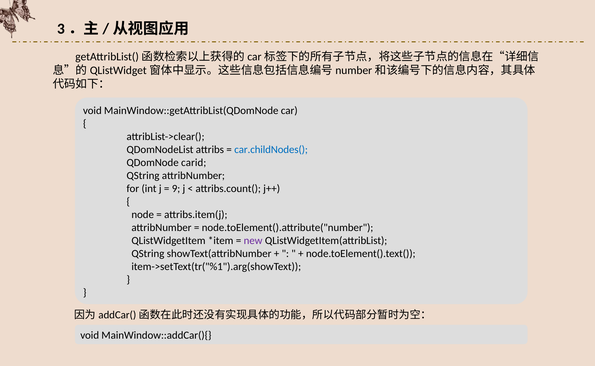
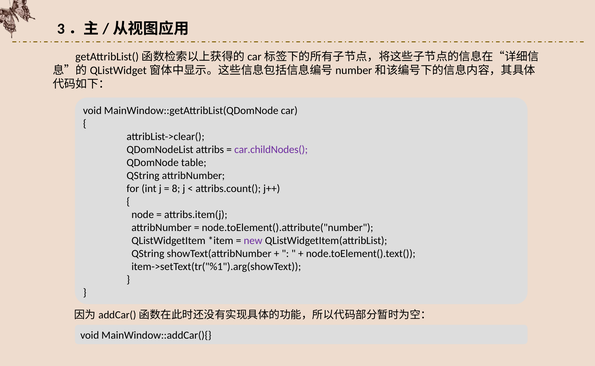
car.childNodes( colour: blue -> purple (271, 150)
carid: carid -> table (194, 163)
9: 9 -> 8 (176, 189)
